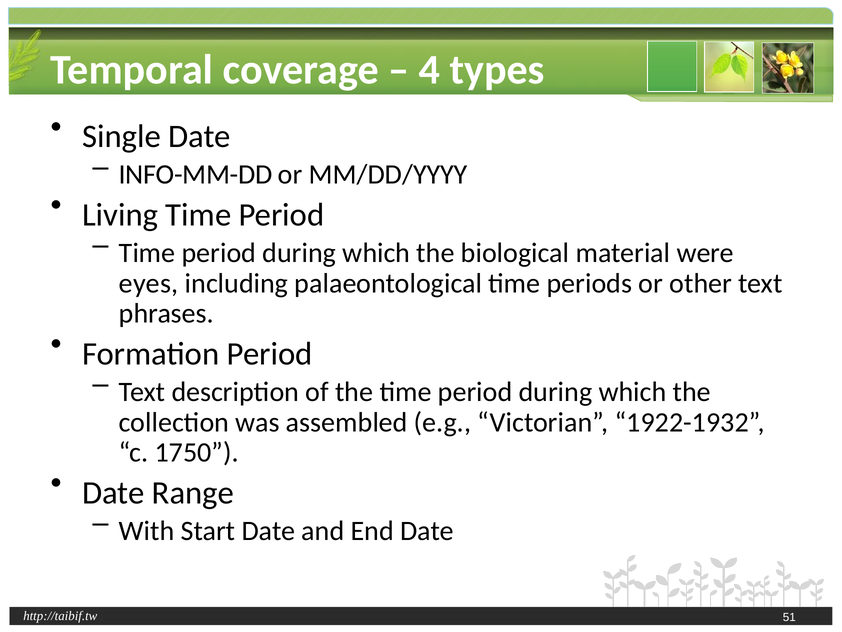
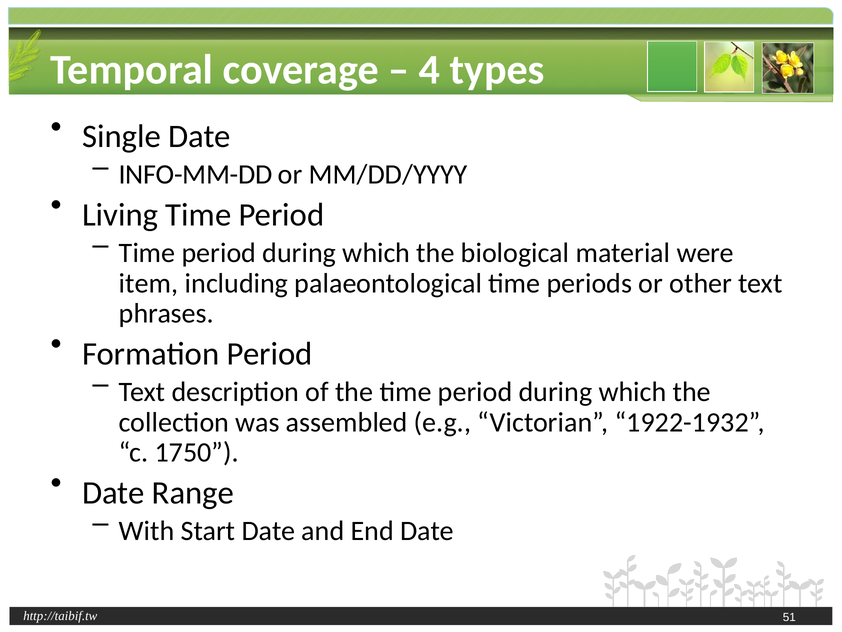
eyes: eyes -> item (149, 283)
